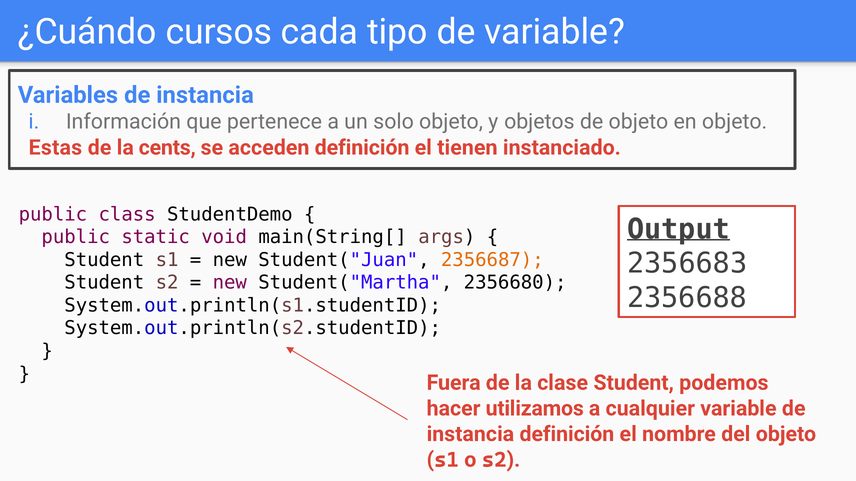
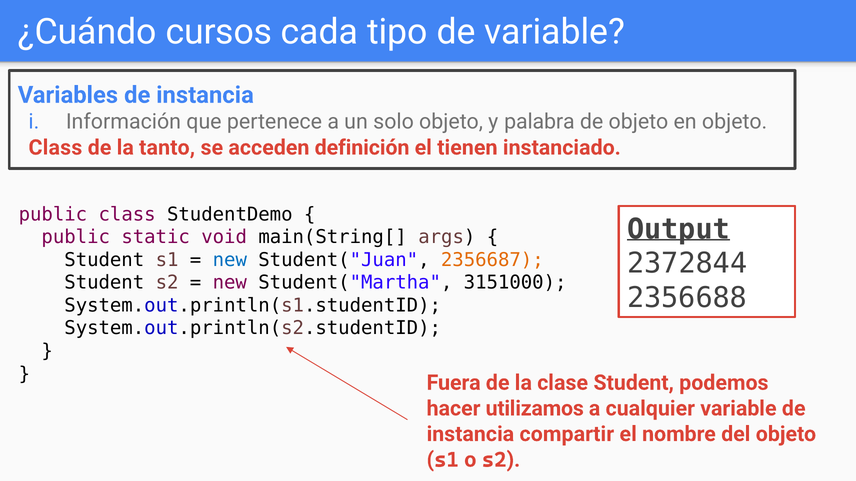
objetos: objetos -> palabra (539, 122)
Estas: Estas -> Class (55, 148)
cents: cents -> tanto (167, 148)
2356683: 2356683 -> 2372844 (687, 264)
new colour: black -> blue (230, 260)
2356680: 2356680 -> 3151000 (515, 283)
instancia definición: definición -> compartir (567, 434)
